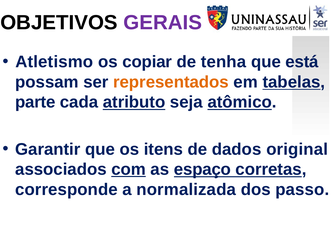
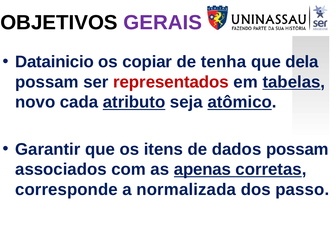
Atletismo: Atletismo -> Datainicio (54, 62)
está: está -> dela (302, 62)
representados colour: orange -> red (171, 82)
parte: parte -> novo (35, 102)
dados original: original -> possam (297, 149)
com underline: present -> none (129, 169)
espaço: espaço -> apenas (202, 169)
